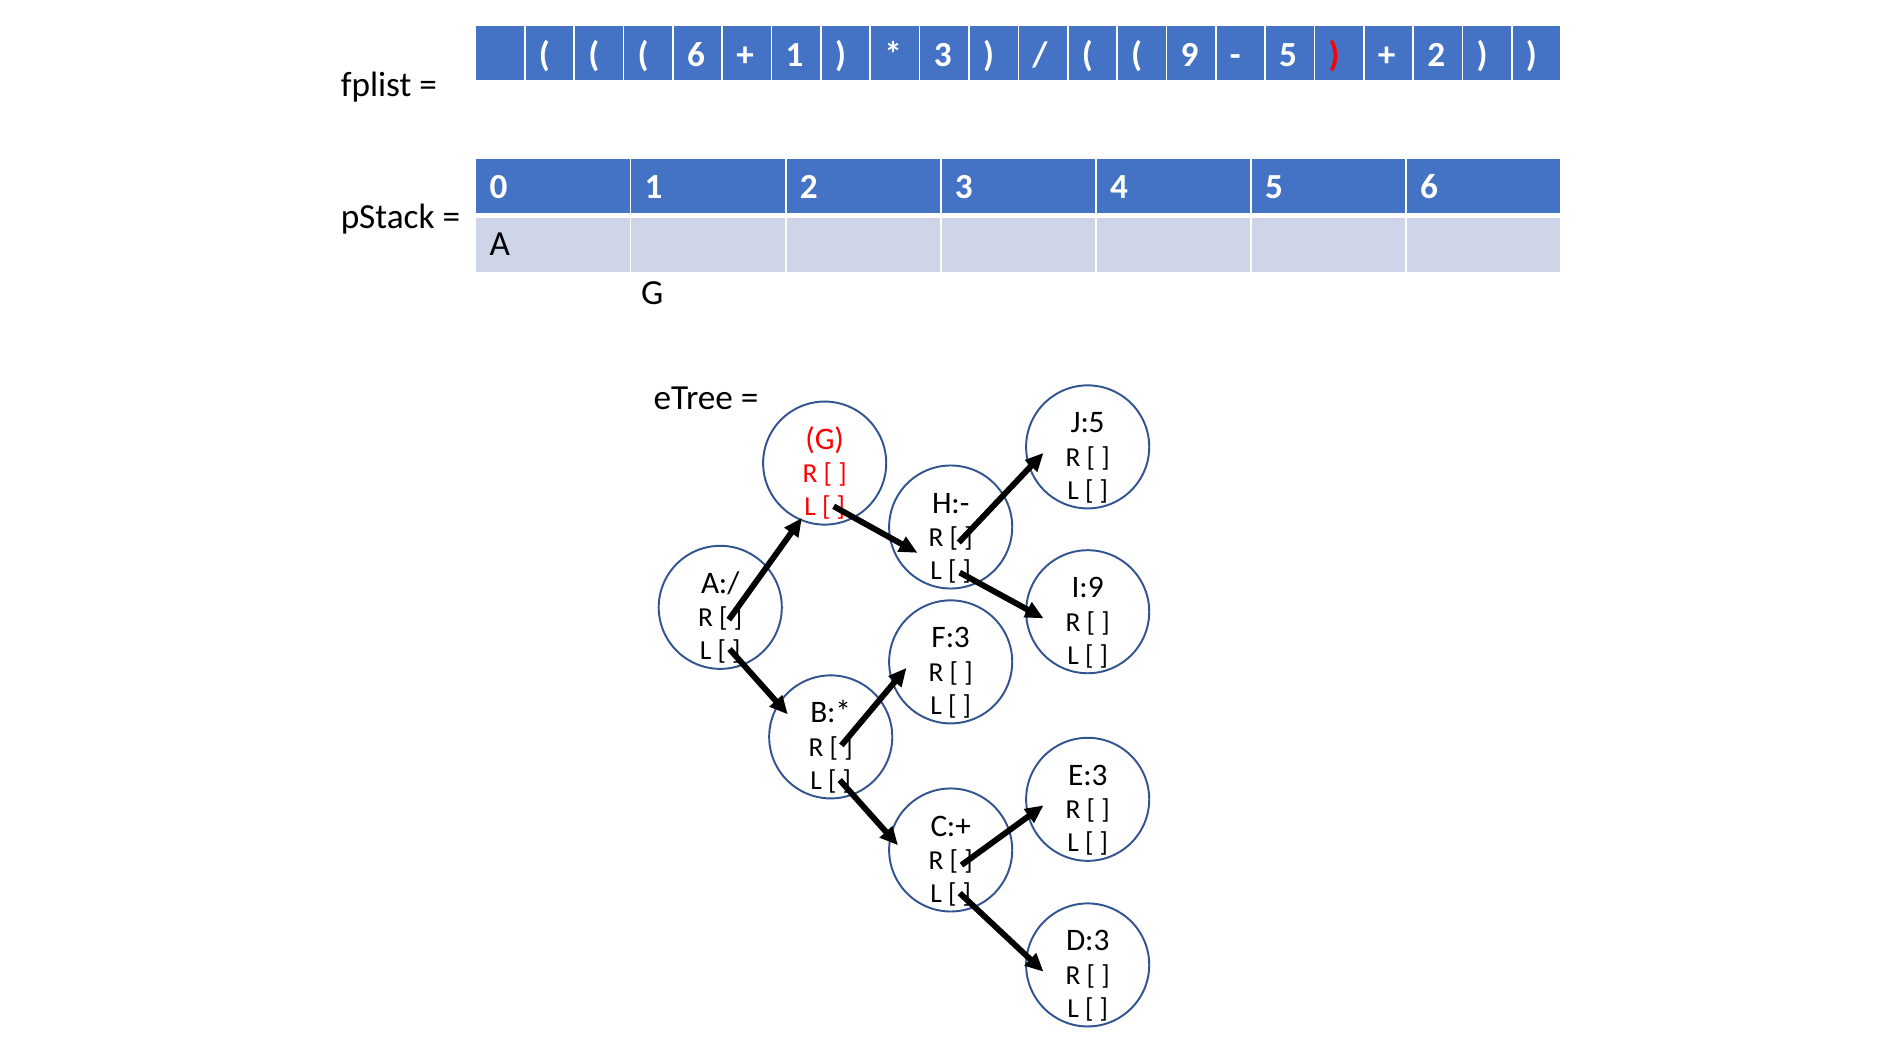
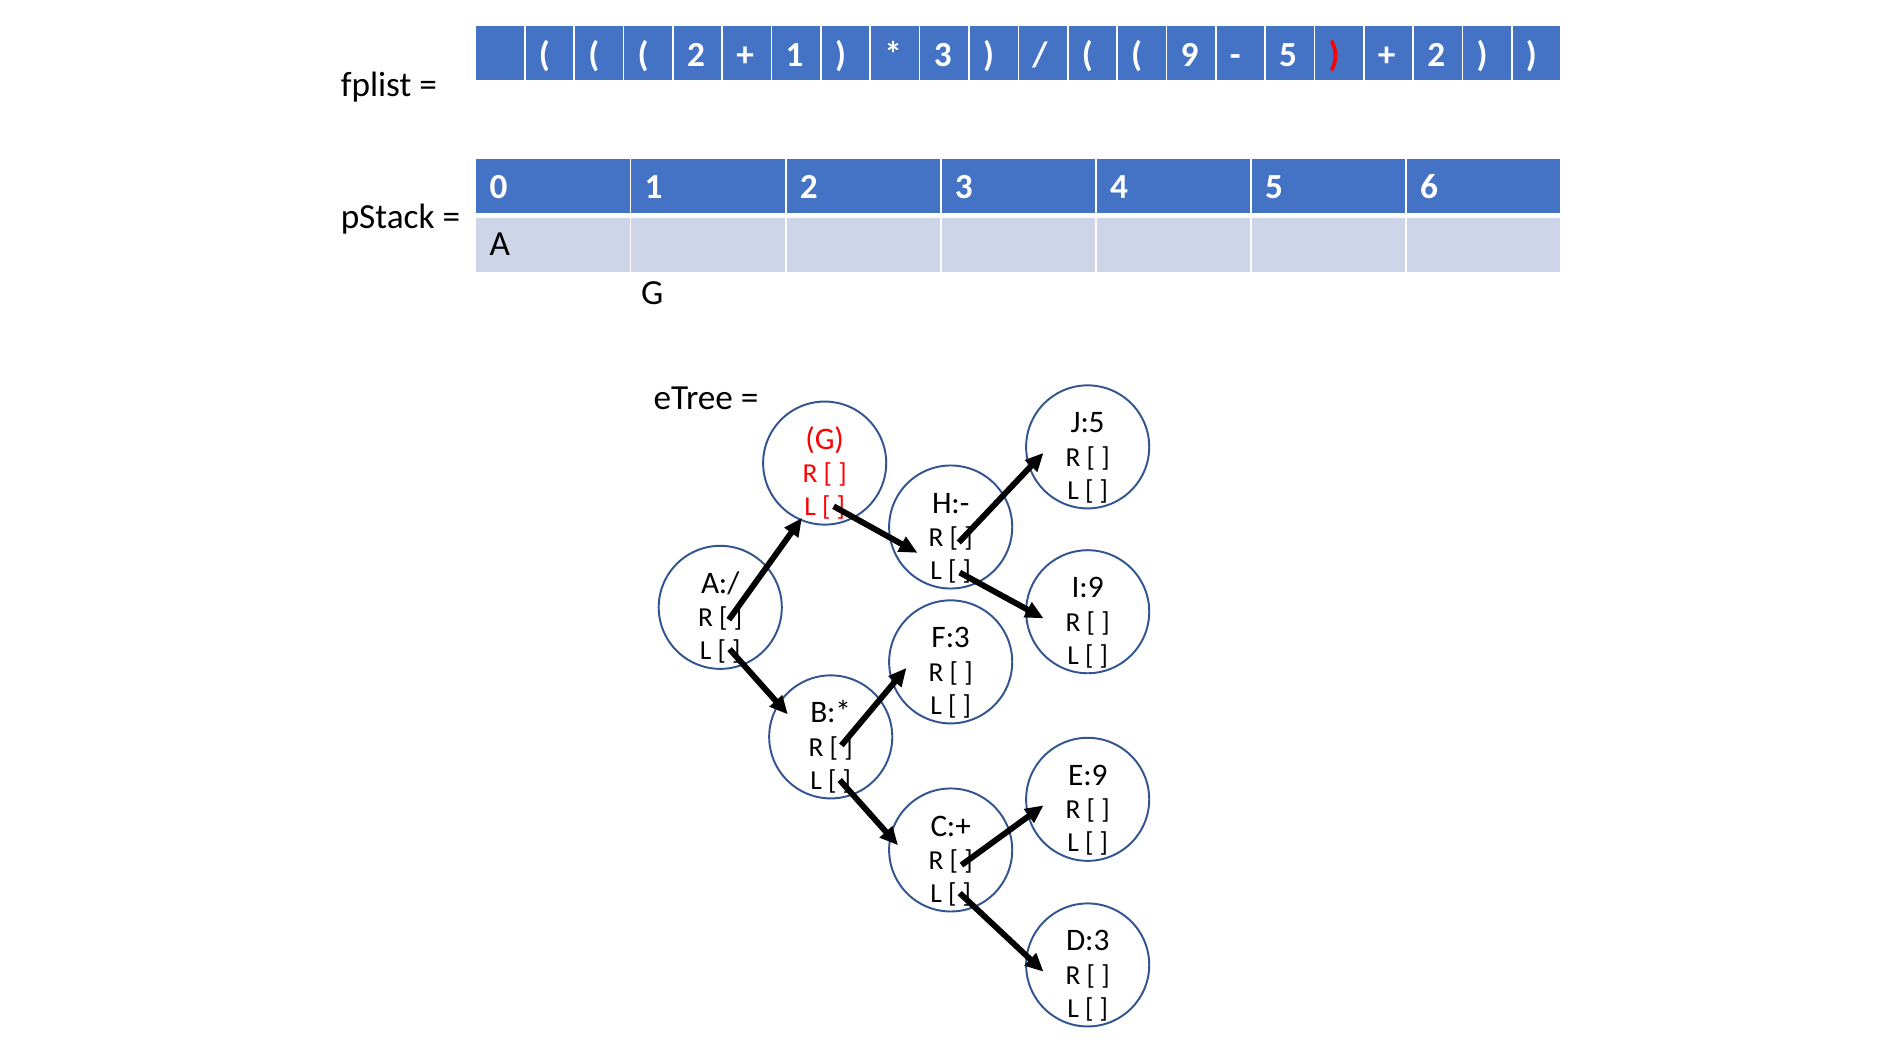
6: 6 -> 2 (696, 55)
E:3: E:3 -> E:9 (1088, 775)
